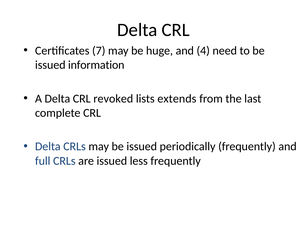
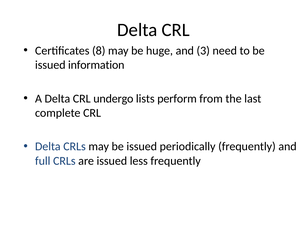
7: 7 -> 8 (99, 50)
4: 4 -> 3 (203, 50)
revoked: revoked -> undergo (113, 98)
extends: extends -> perform (177, 98)
